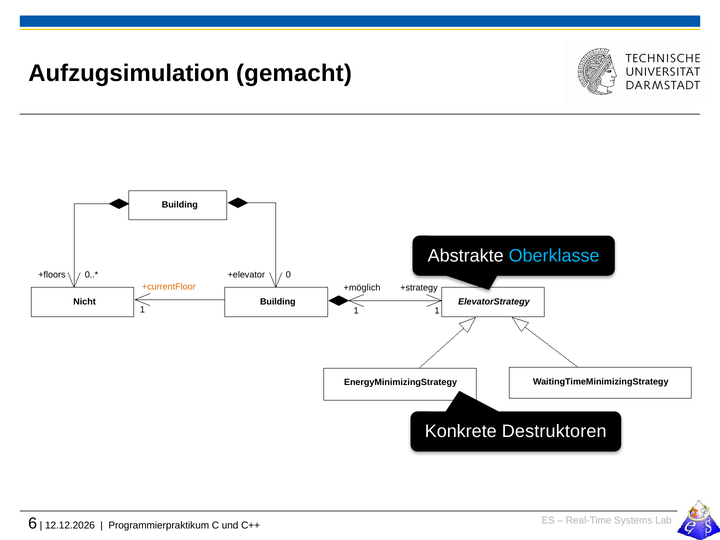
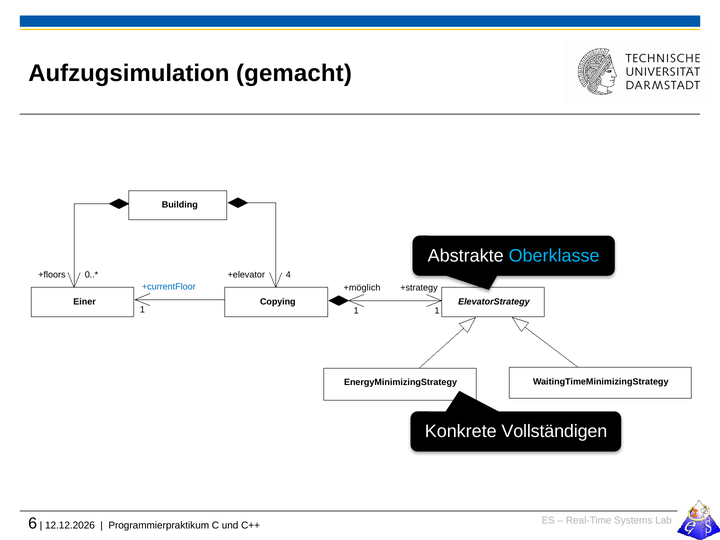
0: 0 -> 4 (288, 275)
+currentFloor colour: orange -> blue (169, 287)
Nicht: Nicht -> Einer (85, 302)
Building: Building -> Copying (278, 302)
Destruktoren: Destruktoren -> Vollständigen (554, 432)
